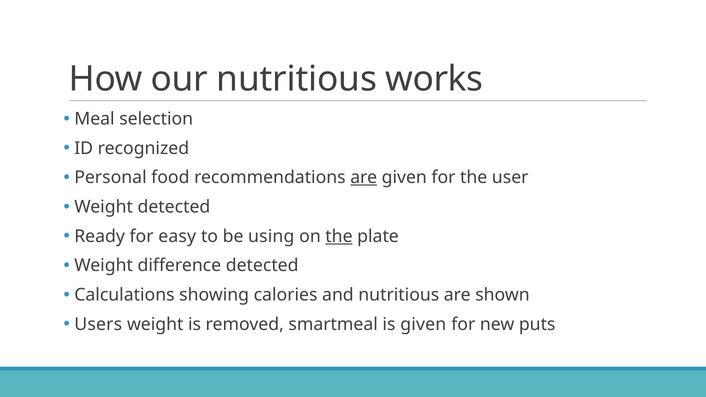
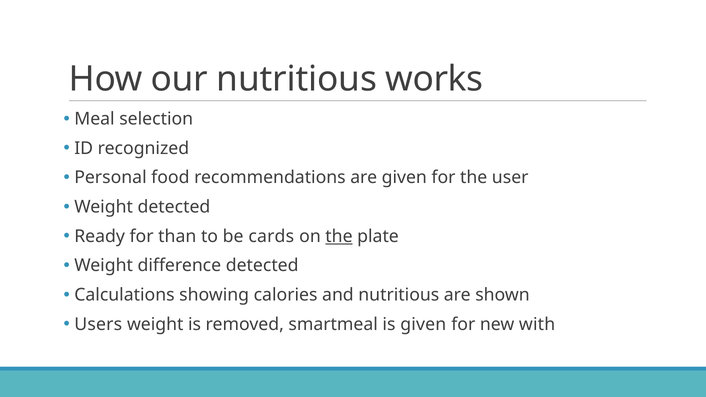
are underline: present -> none (364, 178)
easy: easy -> than (177, 236)
using: using -> cards (271, 236)
puts: puts -> with (537, 324)
